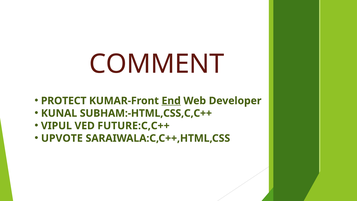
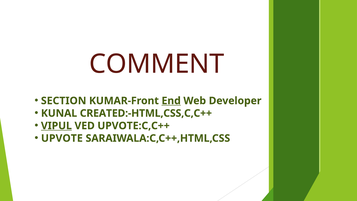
PROTECT: PROTECT -> SECTION (64, 101)
SUBHAM:-HTML,CSS,C,C++: SUBHAM:-HTML,CSS,C,C++ -> CREATED:-HTML,CSS,C,C++ (146, 113)
VIPUL underline: none -> present (56, 126)
FUTURE:C,C++: FUTURE:C,C++ -> UPVOTE:C,C++ (134, 126)
